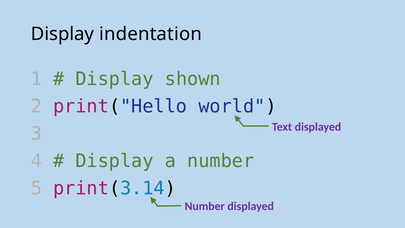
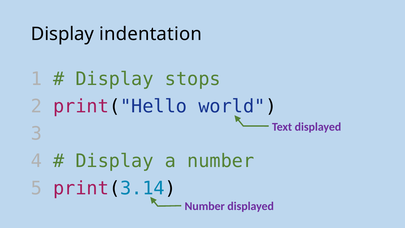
shown: shown -> stops (193, 79)
